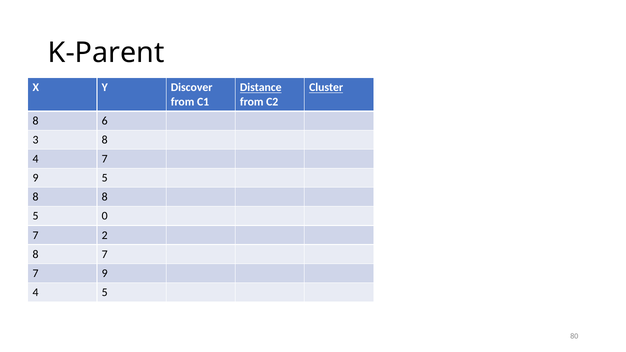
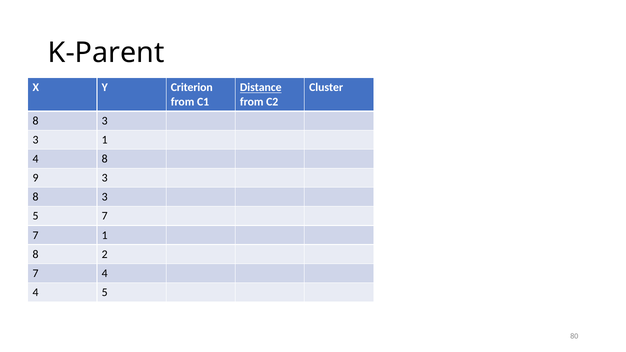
Discover: Discover -> Criterion (192, 88)
Cluster underline: present -> none (326, 88)
6: 6 -> 3 (105, 121)
3 8: 8 -> 1 (105, 140)
4 7: 7 -> 8 (105, 159)
9 5: 5 -> 3 (105, 178)
8: 8 -> 3 (105, 197)
5 0: 0 -> 7 (105, 216)
7 2: 2 -> 1 (105, 235)
8 7: 7 -> 2 (105, 254)
9: 9 -> 4 (105, 273)
